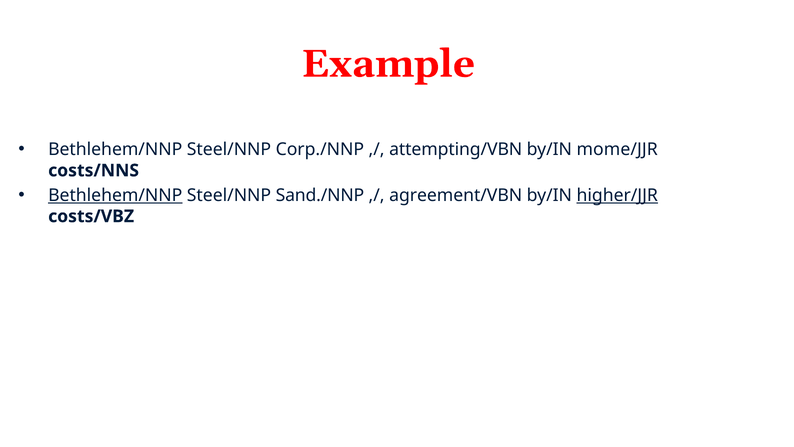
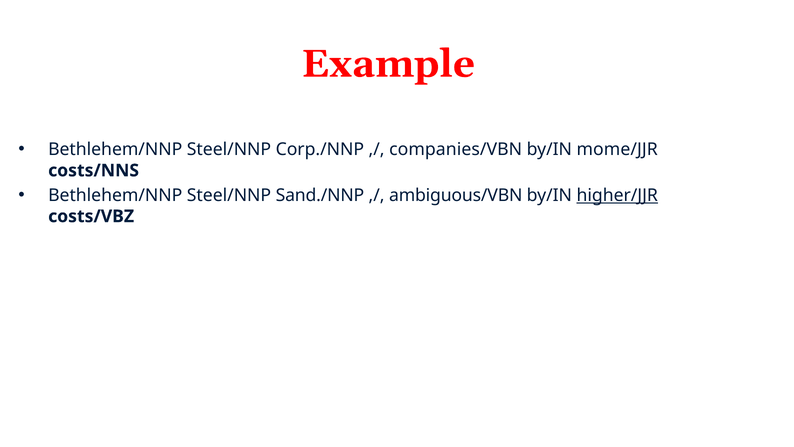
attempting/VBN: attempting/VBN -> companies/VBN (456, 149)
Bethlehem/NNP underline: present -> none (115, 195)
agreement/VBN: agreement/VBN -> ambiguous/VBN (456, 195)
